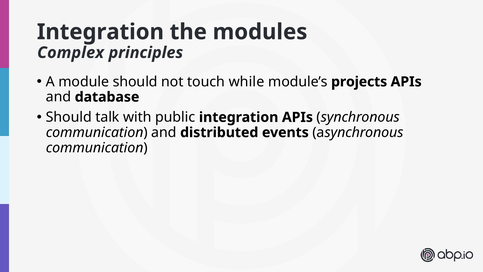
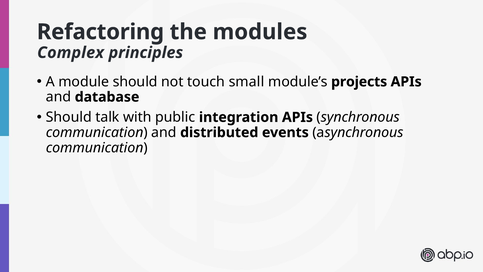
Integration: Integration -> Refactoring (100, 32)
while: while -> small (247, 82)
